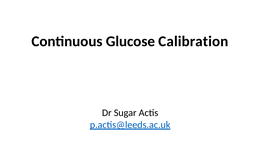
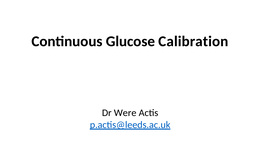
Sugar: Sugar -> Were (125, 113)
